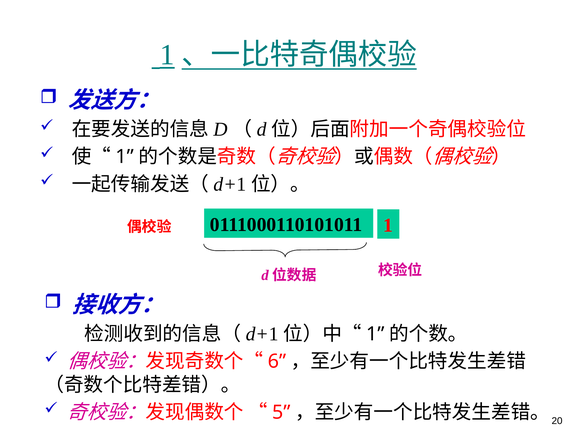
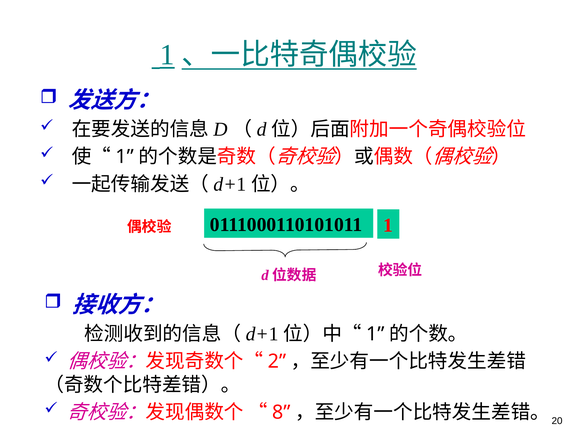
6: 6 -> 2 (277, 361)
5: 5 -> 8 (281, 412)
